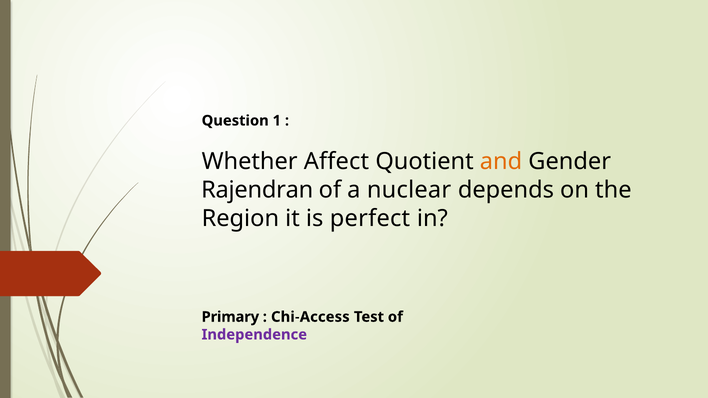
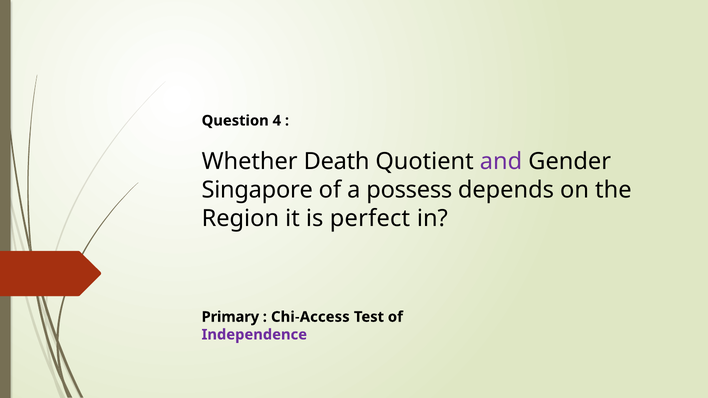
1: 1 -> 4 (277, 121)
Affect: Affect -> Death (337, 162)
and colour: orange -> purple (501, 162)
Rajendran: Rajendran -> Singapore (257, 190)
nuclear: nuclear -> possess (409, 190)
